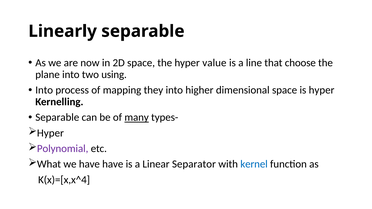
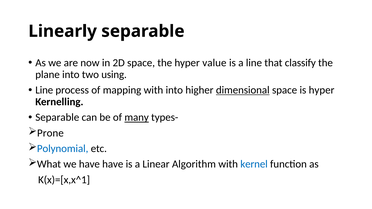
choose: choose -> classify (300, 63)
Into: Into -> Line (44, 90)
mapping they: they -> with (153, 90)
dimensional underline: none -> present (243, 90)
Hyper: Hyper -> Prone (50, 133)
Polynomial colour: purple -> blue (63, 149)
Separator: Separator -> Algorithm (194, 164)
K(x)=[x,x^4: K(x)=[x,x^4 -> K(x)=[x,x^1 (64, 180)
